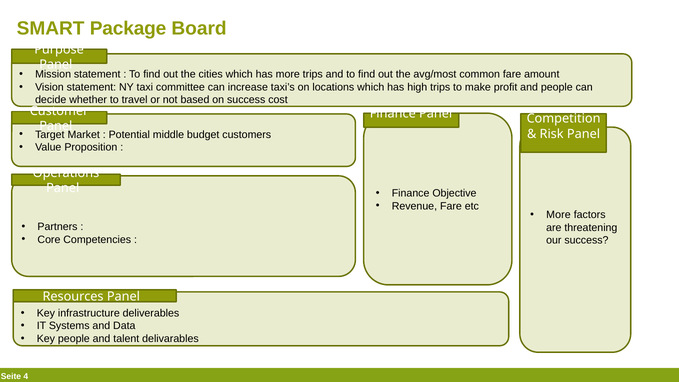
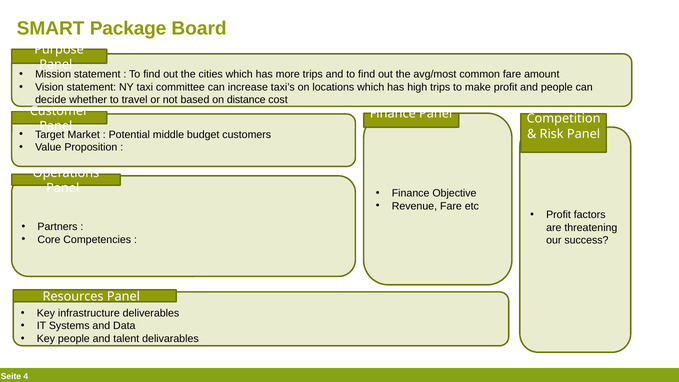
on success: success -> distance (246, 100)
More: More -> Profit (559, 215)
